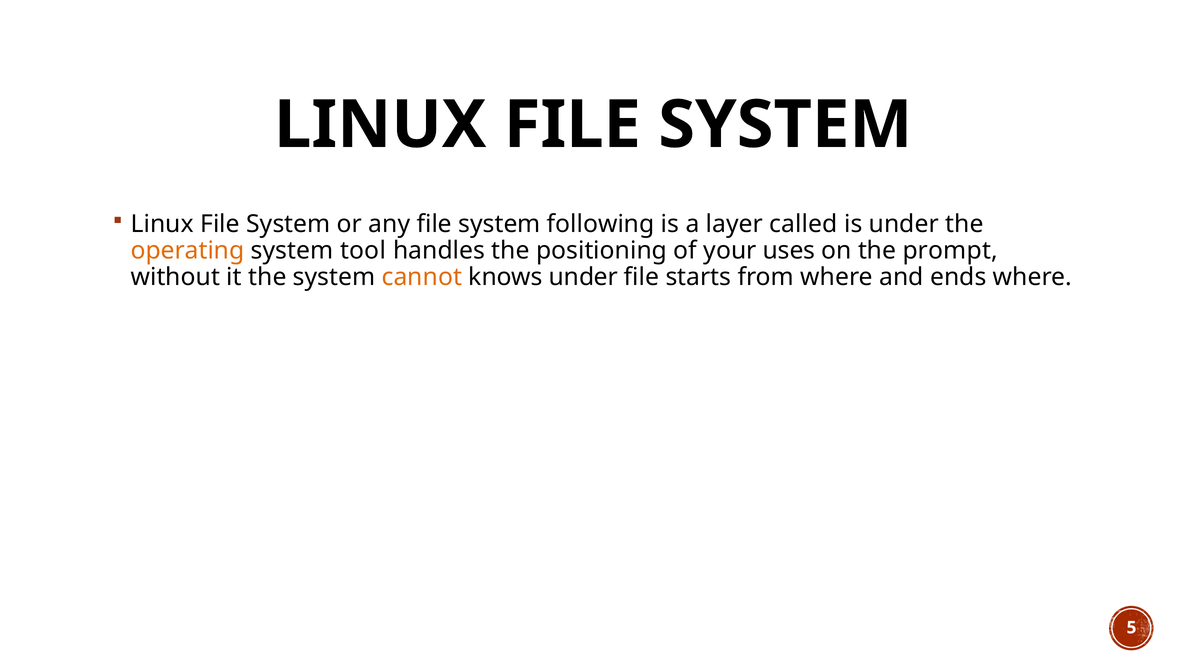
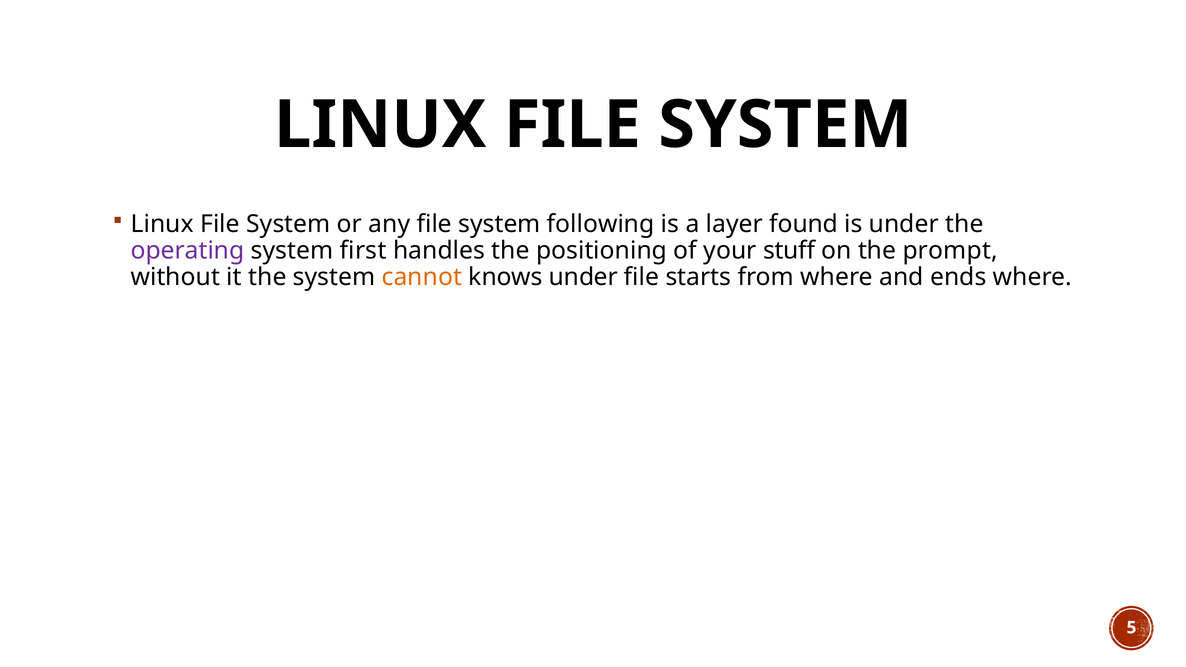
called: called -> found (804, 224)
operating colour: orange -> purple (188, 251)
tool: tool -> first (363, 251)
uses: uses -> stuff (789, 251)
